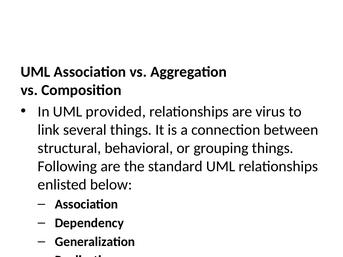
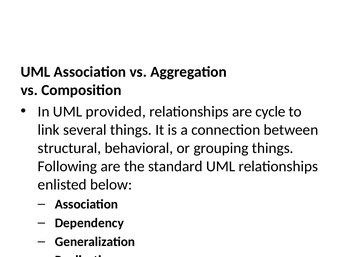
virus: virus -> cycle (270, 112)
